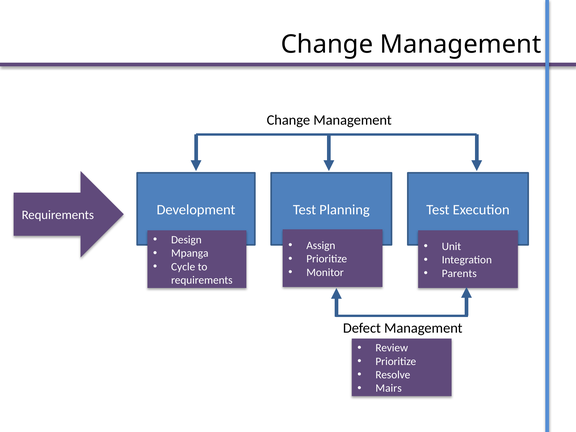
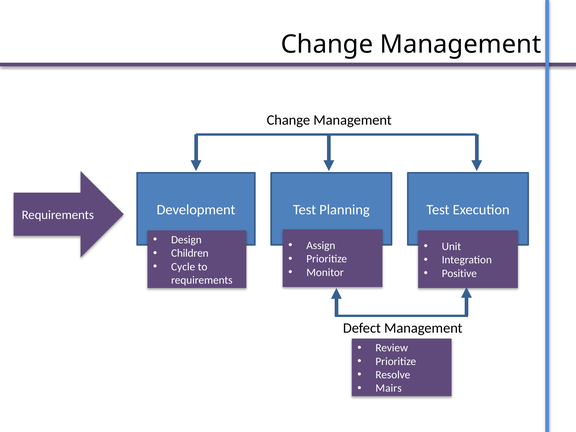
Mpanga: Mpanga -> Children (190, 253)
Parents: Parents -> Positive (459, 273)
